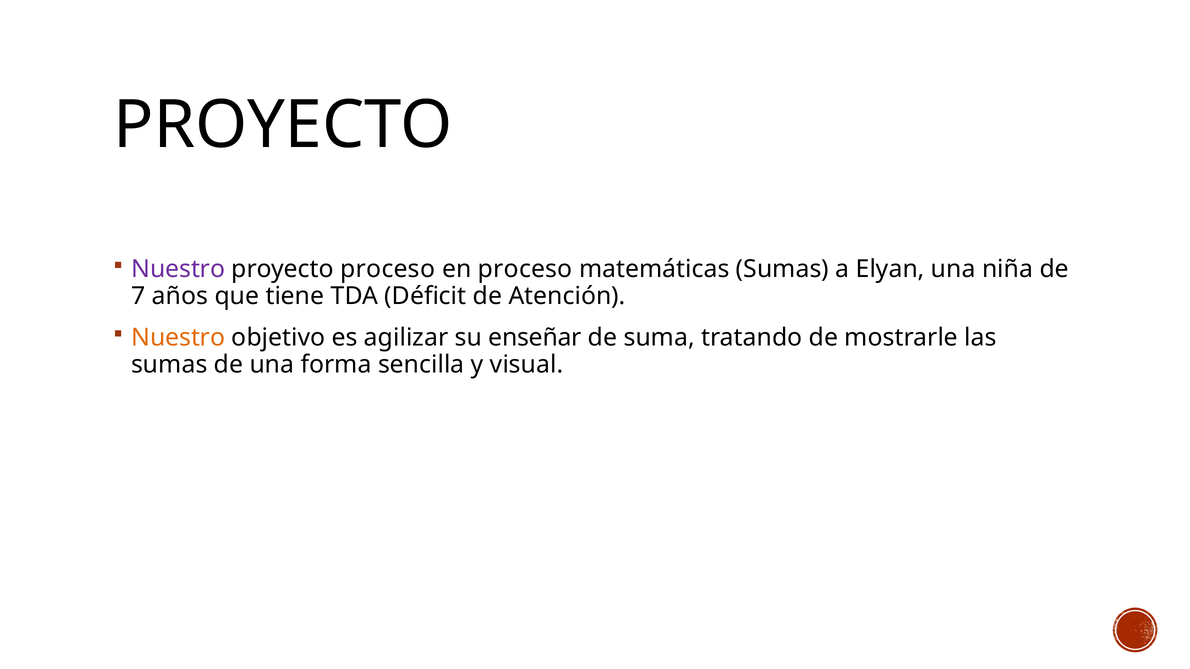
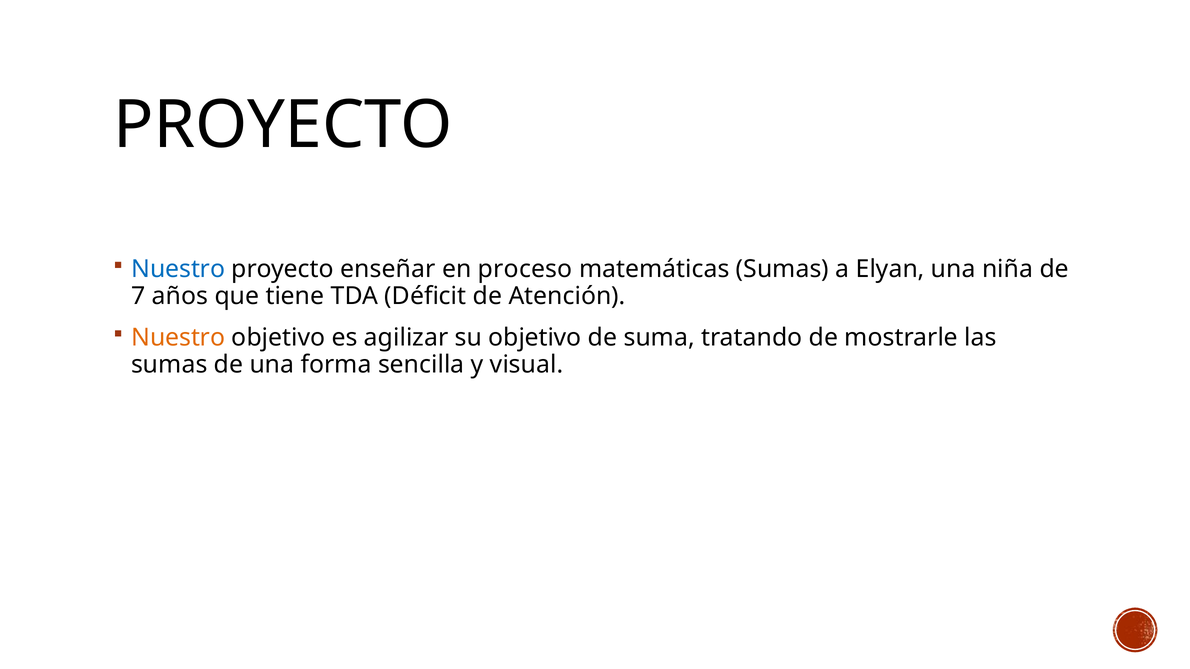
Nuestro colour: purple -> blue (178, 269)
proyecto proceso: proceso -> enseñar (388, 269)
su enseñar: enseñar -> objetivo (535, 338)
